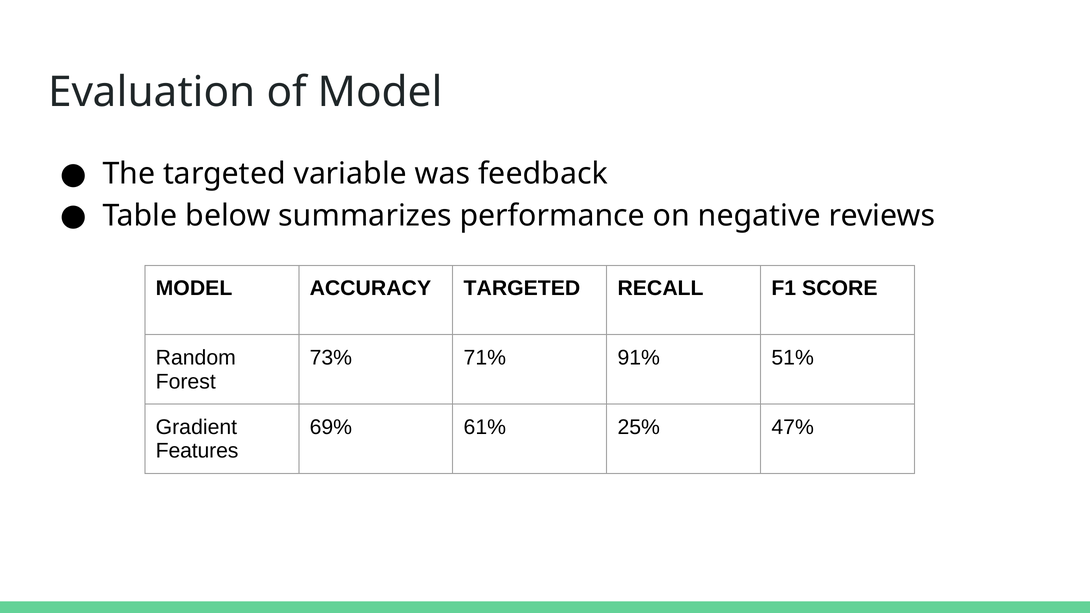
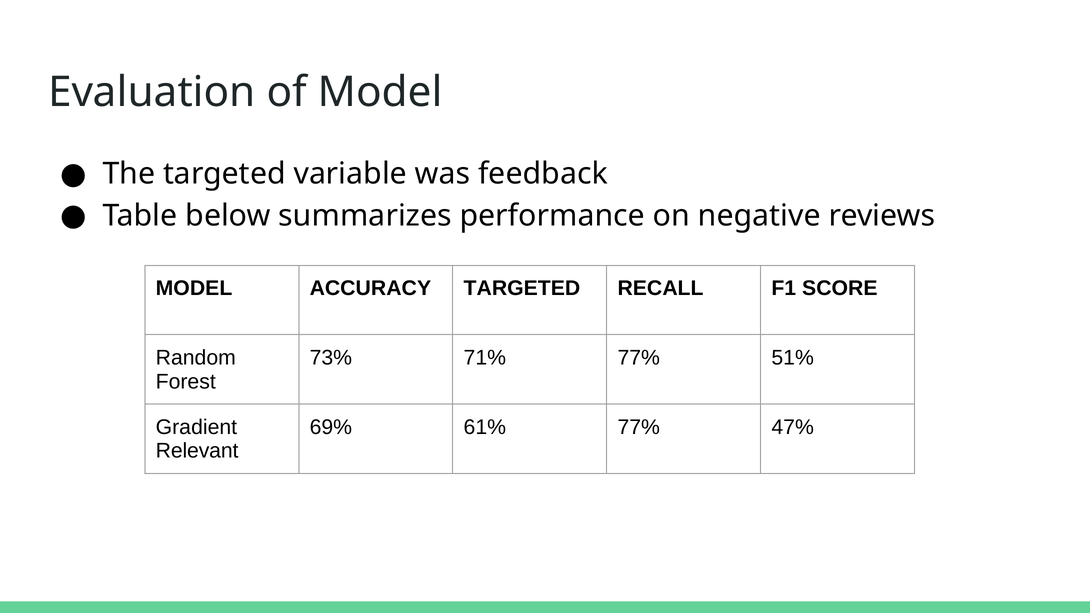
71% 91%: 91% -> 77% (639, 358)
61% 25%: 25% -> 77% (639, 427)
Features: Features -> Relevant (197, 451)
